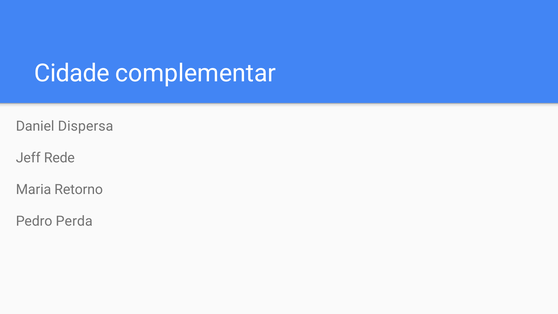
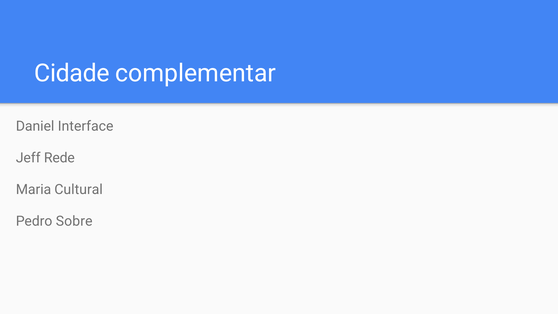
Dispersa: Dispersa -> Interface (86, 126)
Retorno: Retorno -> Cultural (79, 190)
Perda: Perda -> Sobre (74, 221)
